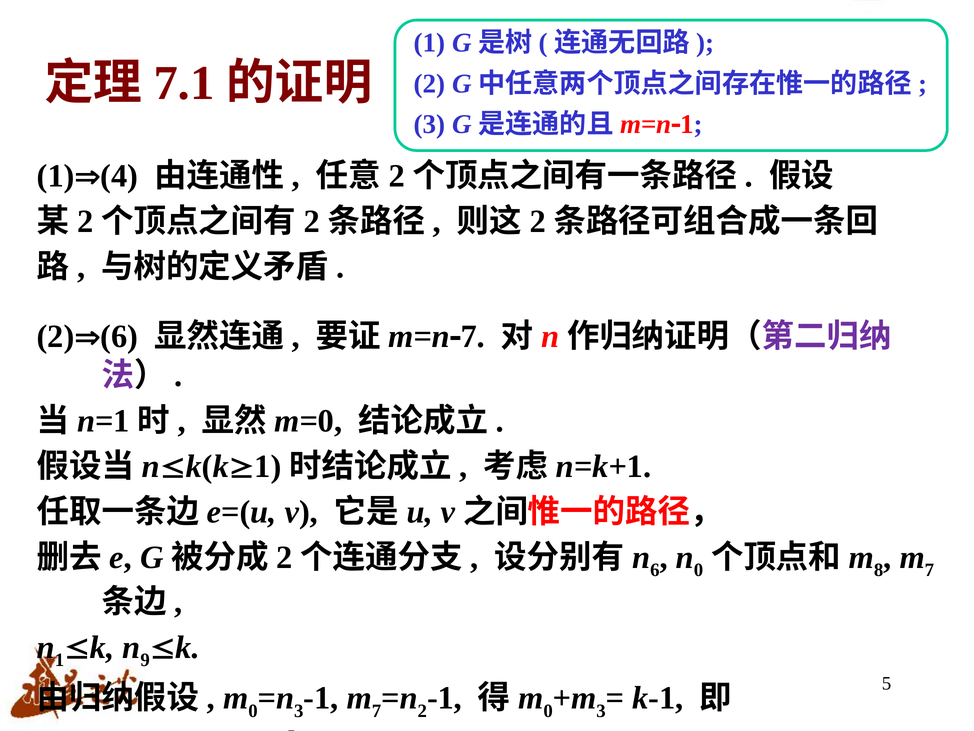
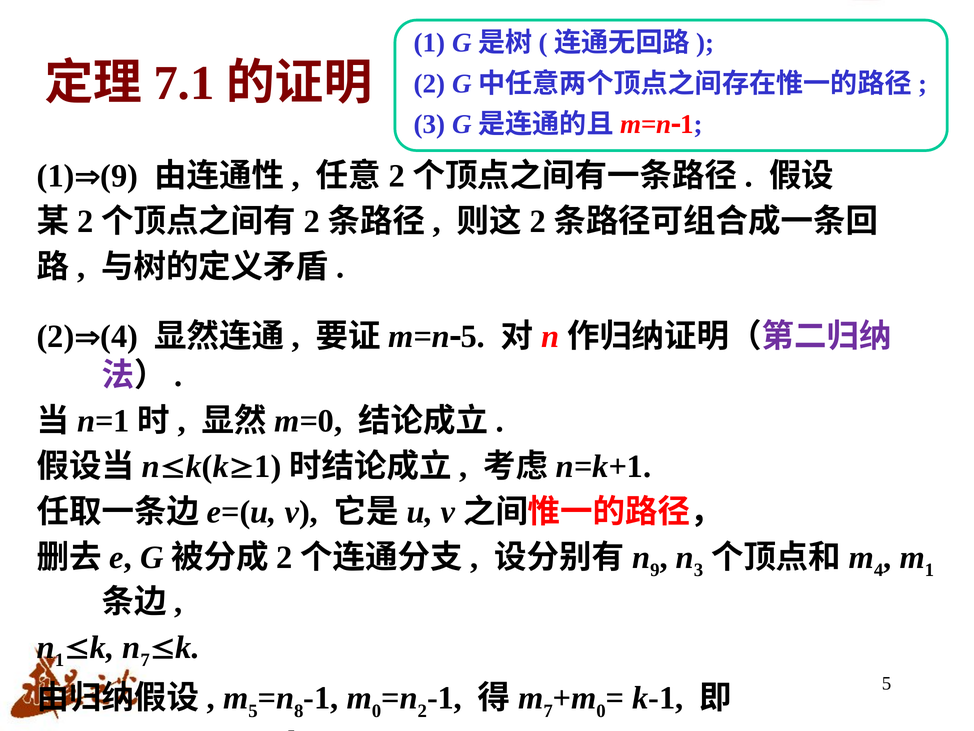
4: 4 -> 9 (119, 176)
6: 6 -> 4 (119, 336)
7: 7 -> 5 (473, 336)
6: 6 -> 9 (655, 570)
0: 0 -> 3 (699, 570)
8: 8 -> 4 (879, 570)
7: 7 -> 1 (929, 570)
9: 9 -> 7 (145, 660)
0: 0 -> 5 (253, 710)
3: 3 -> 8 (299, 710)
7: 7 -> 0 (377, 710)
0: 0 -> 7 (548, 710)
3: 3 -> 0 (601, 710)
